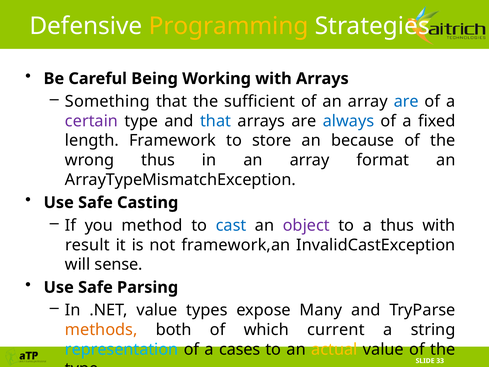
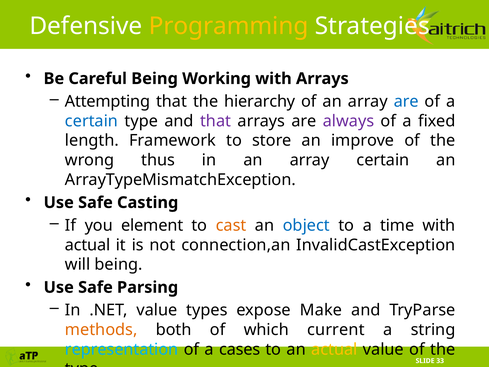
Something: Something -> Attempting (108, 101)
sufficient: sufficient -> hierarchy (260, 101)
certain colour: purple -> blue (92, 121)
that colour: blue -> purple (216, 121)
always colour: blue -> purple (348, 121)
because: because -> improve (363, 141)
array format: format -> certain (383, 160)
method: method -> element (152, 225)
cast colour: blue -> orange (231, 225)
object colour: purple -> blue (306, 225)
a thus: thus -> time (397, 225)
result: result -> actual (88, 245)
framework,an: framework,an -> connection,an (236, 245)
will sense: sense -> being (119, 264)
Many: Many -> Make (321, 310)
